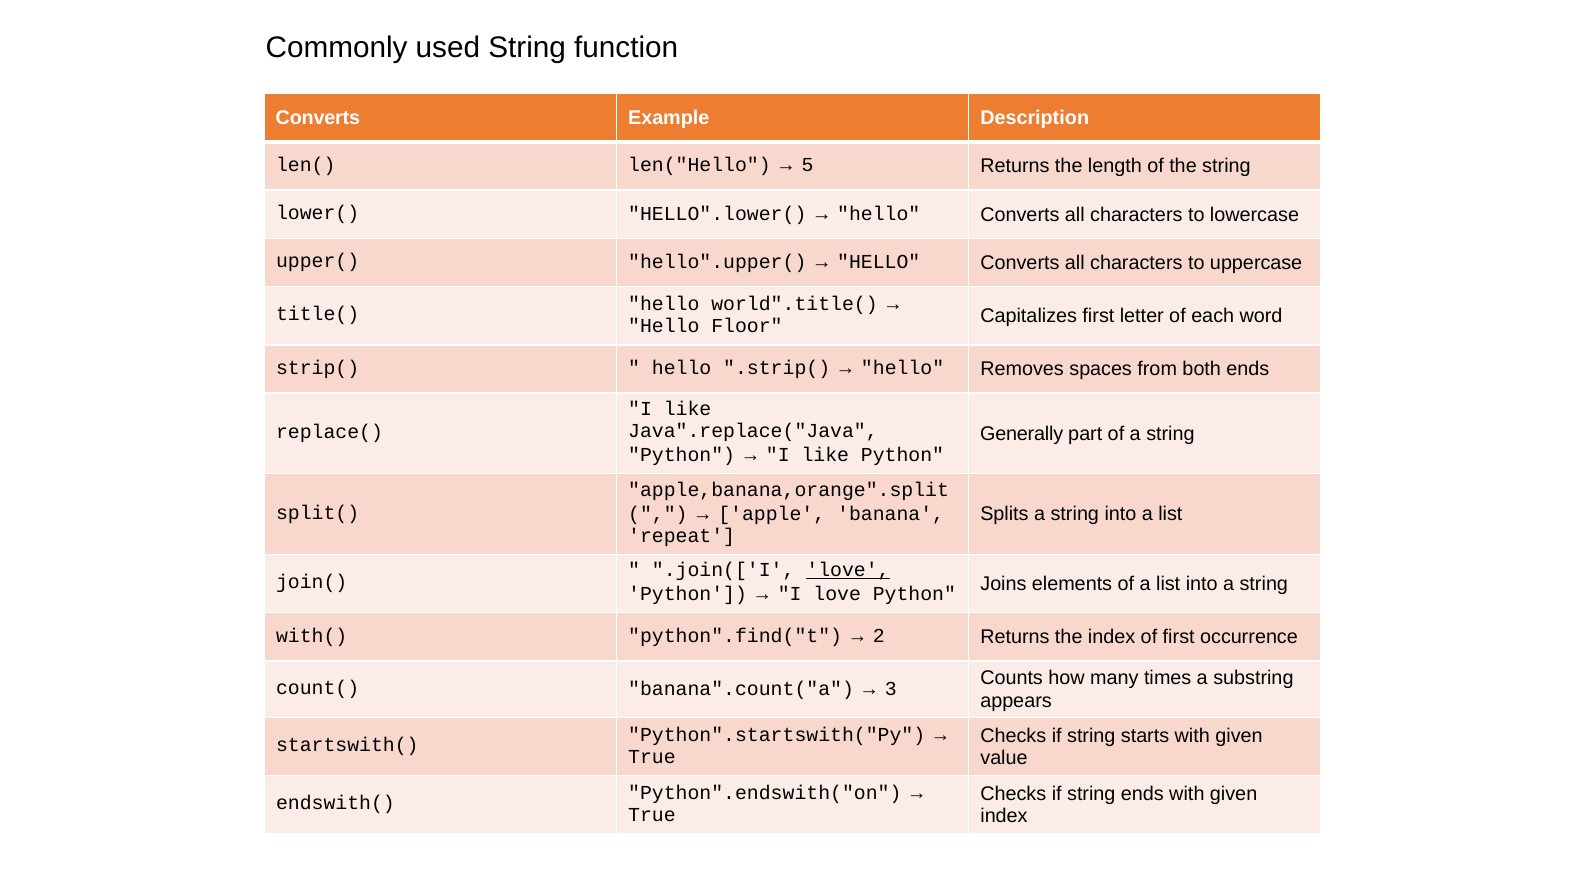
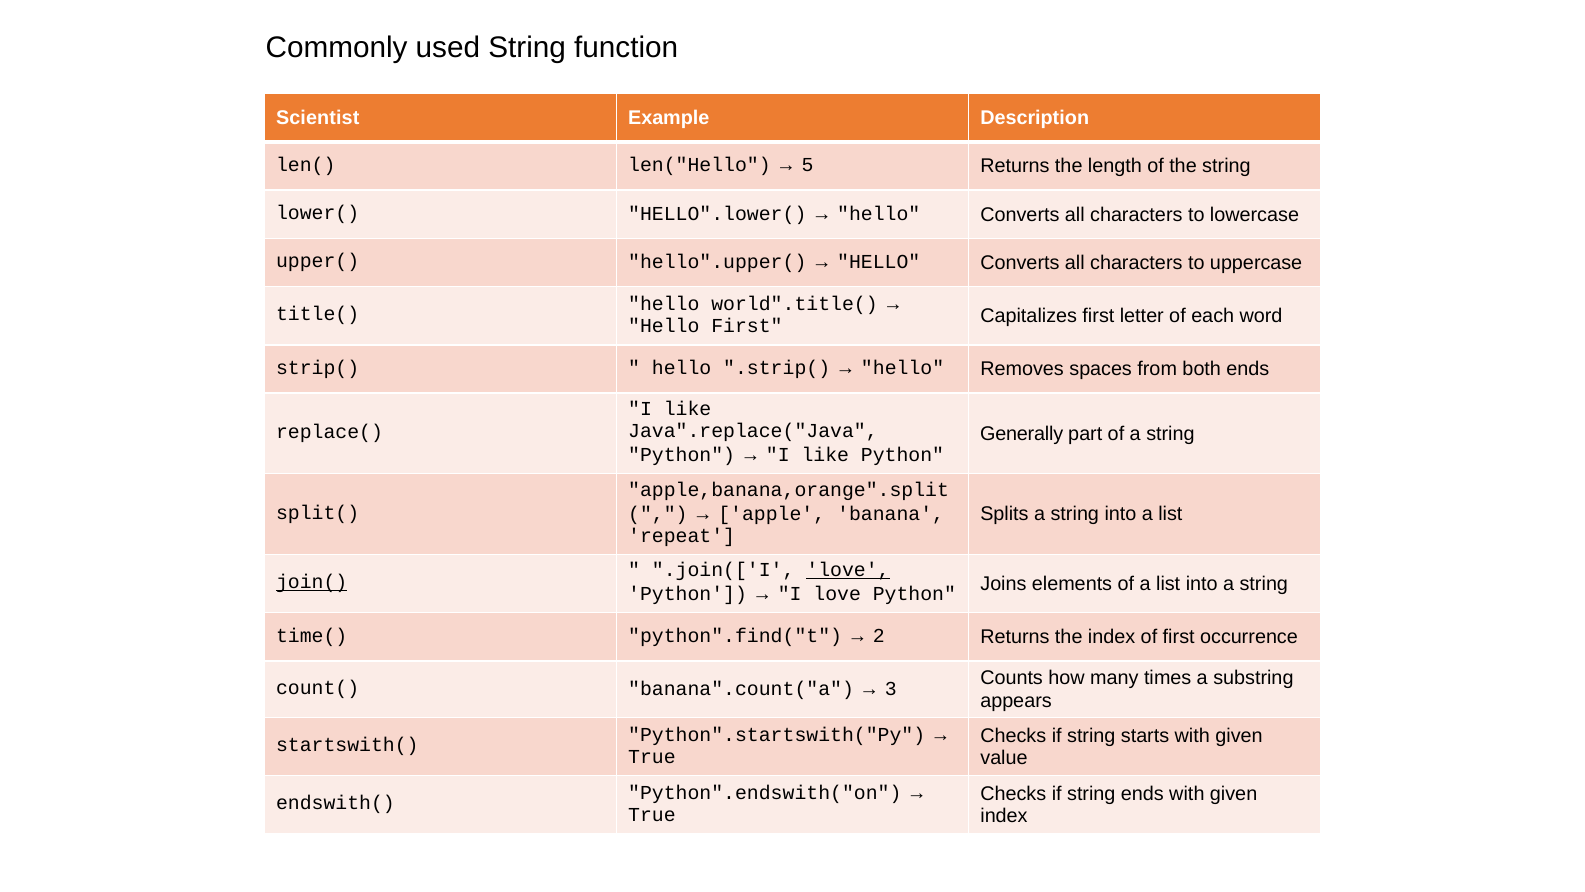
Converts: Converts -> Scientist (318, 118)
Hello Floor: Floor -> First (747, 326)
join( underline: none -> present (312, 582)
with(: with( -> time( (312, 635)
